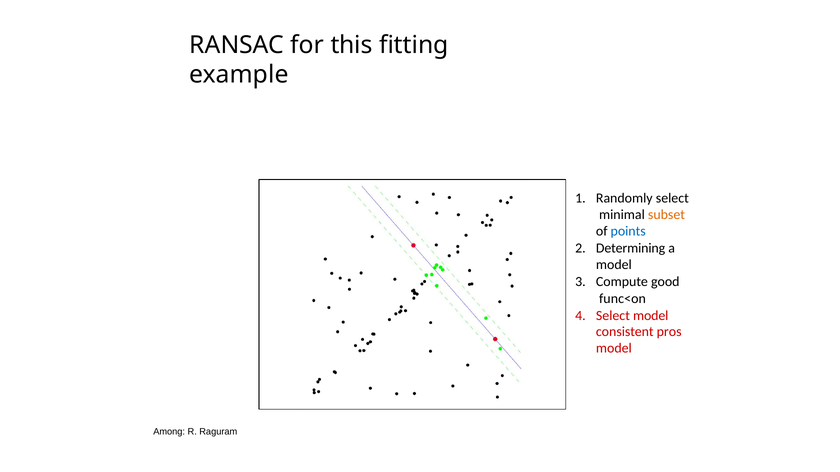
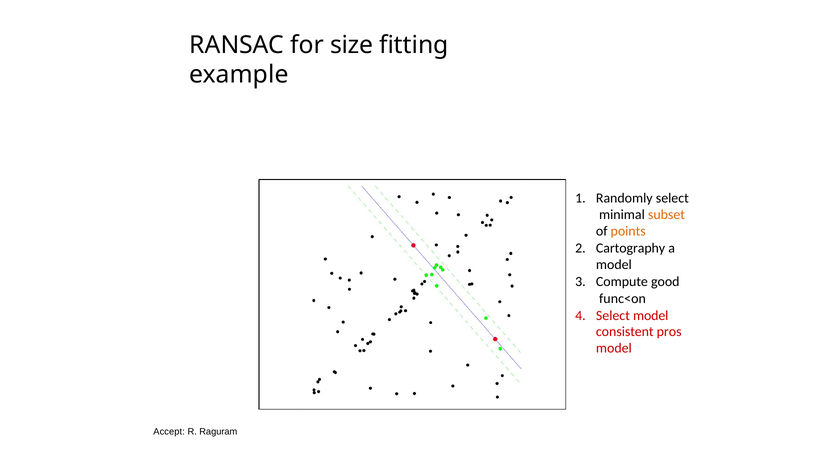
this: this -> size (352, 45)
points colour: blue -> orange (628, 231)
Determining: Determining -> Cartography (631, 248)
Among: Among -> Accept (169, 432)
